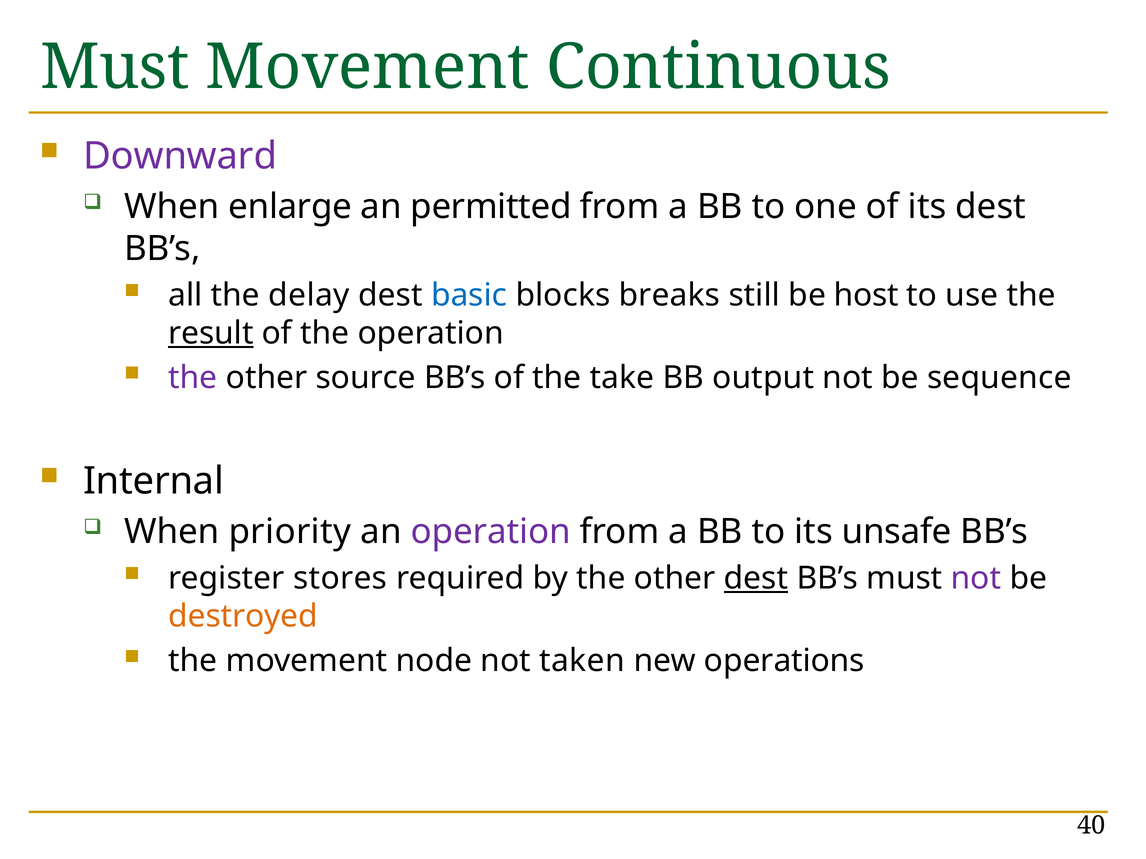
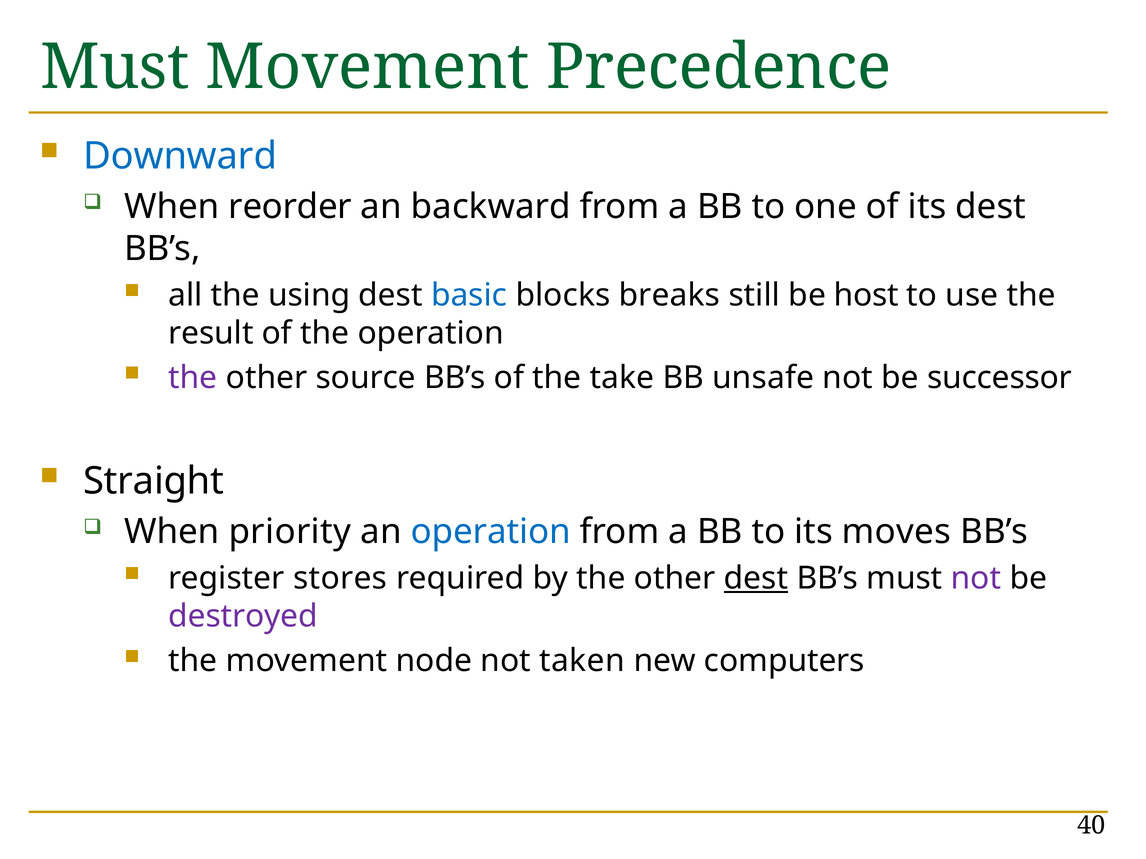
Continuous: Continuous -> Precedence (719, 67)
Downward colour: purple -> blue (180, 156)
enlarge: enlarge -> reorder (290, 207)
permitted: permitted -> backward (491, 207)
delay: delay -> using (309, 295)
result underline: present -> none (211, 333)
output: output -> unsafe (763, 378)
sequence: sequence -> successor (999, 378)
Internal: Internal -> Straight (154, 482)
operation colour: purple -> blue (491, 532)
unsafe: unsafe -> moves (896, 532)
destroyed colour: orange -> purple (243, 617)
operations: operations -> computers (784, 661)
